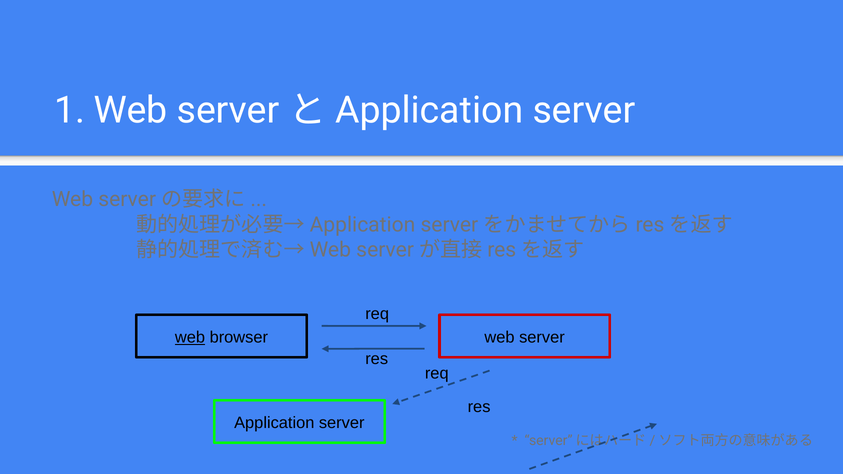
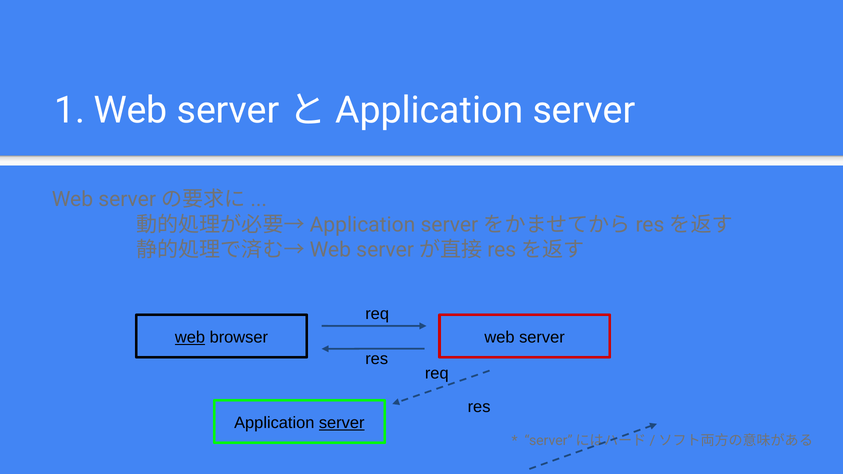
server underline: none -> present (342, 423)
